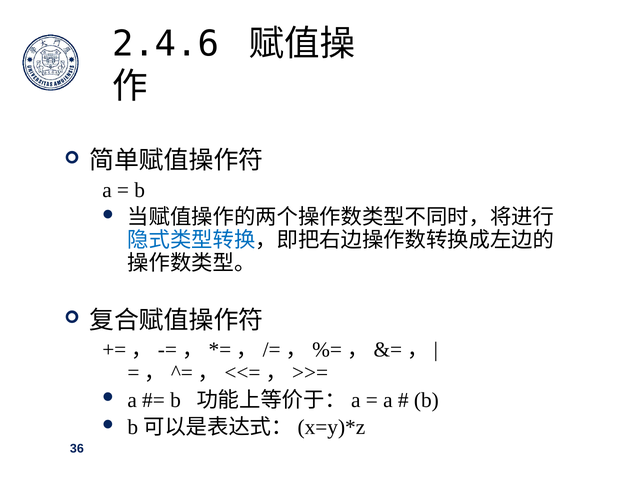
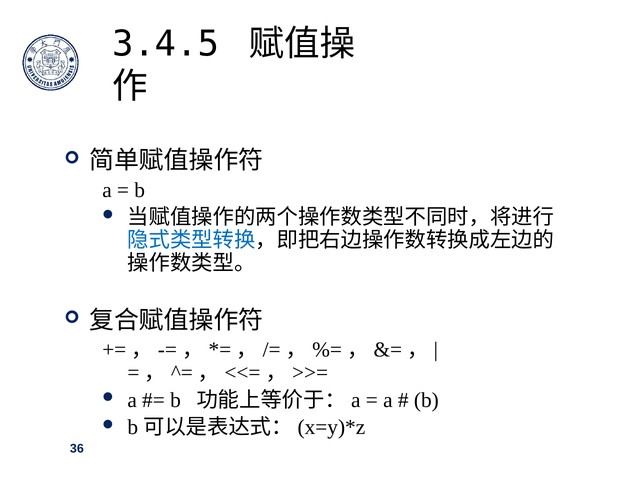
2.4.6: 2.4.6 -> 3.4.5 (166, 44)
